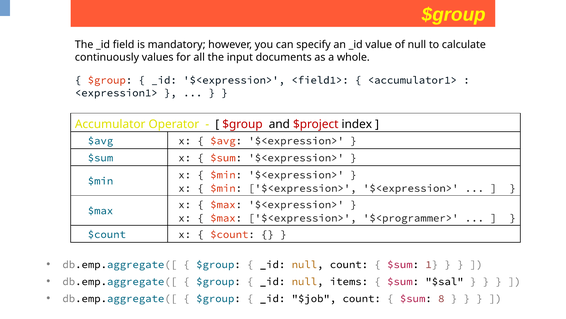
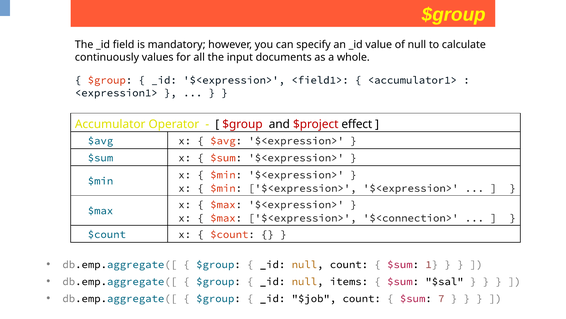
index: index -> effect (357, 124)
$<programmer>: $<programmer> -> $<connection> (411, 218)
8: 8 -> 7 (441, 298)
